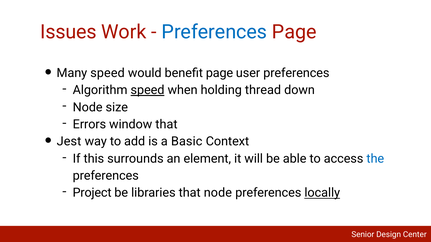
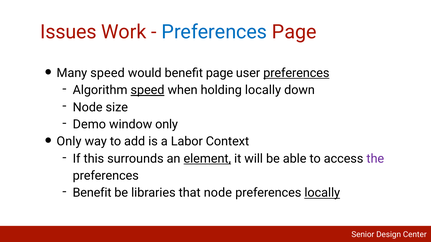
preferences underline: none -> present (296, 73)
holding thread: thread -> locally (263, 90)
Errors: Errors -> Demo (89, 125)
window that: that -> only (167, 125)
Jest: Jest -> Only (69, 142)
Basic: Basic -> Labor (187, 142)
element underline: none -> present (207, 159)
the colour: blue -> purple (375, 159)
Project: Project -> Benefit (92, 193)
